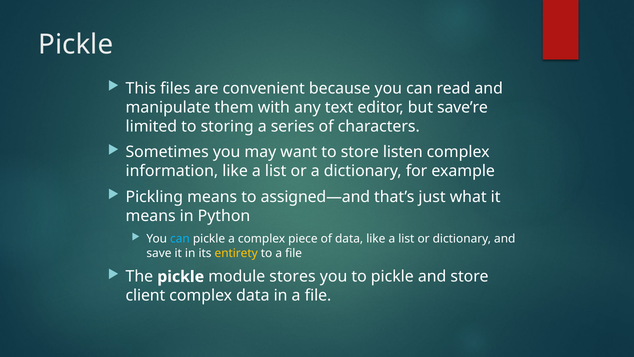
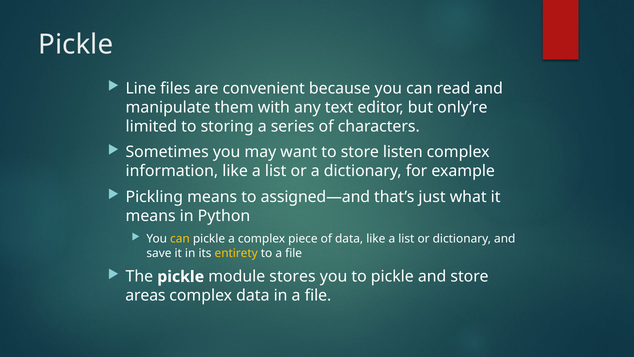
This: This -> Line (141, 88)
save’re: save’re -> only’re (462, 107)
can colour: light blue -> yellow (180, 239)
client: client -> areas (145, 295)
